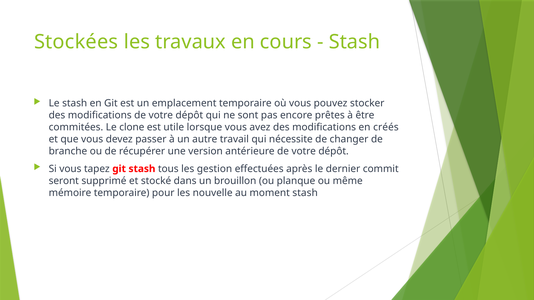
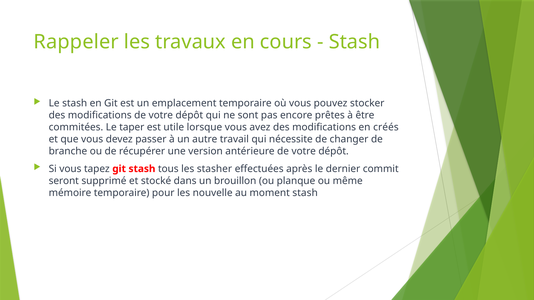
Stockées: Stockées -> Rappeler (76, 42)
clone: clone -> taper (132, 127)
gestion: gestion -> stasher (214, 169)
